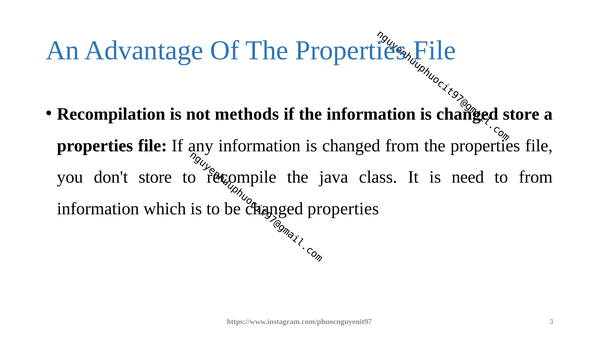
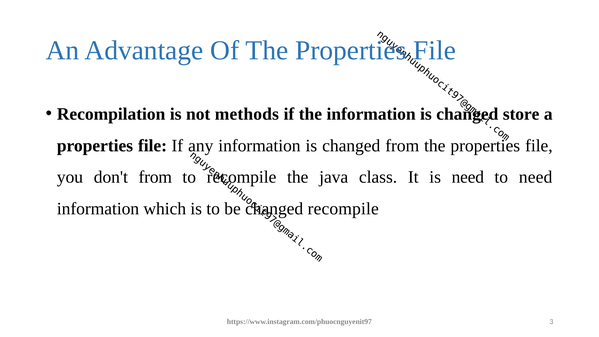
don't store: store -> from (155, 177)
to from: from -> need (536, 177)
properties: properties -> recompile (343, 209)
